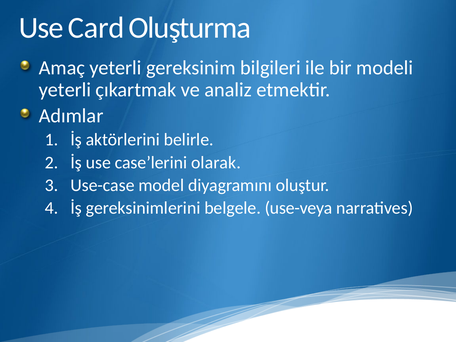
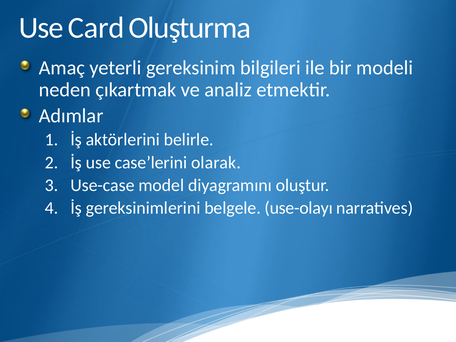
yeterli: yeterli -> neden (65, 90)
use-veya: use-veya -> use-olayı (299, 208)
